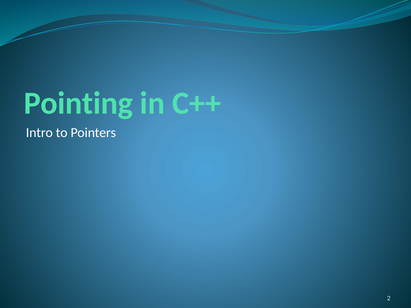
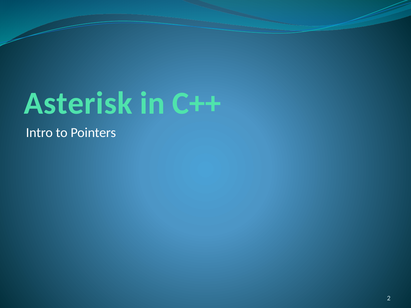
Pointing: Pointing -> Asterisk (78, 103)
